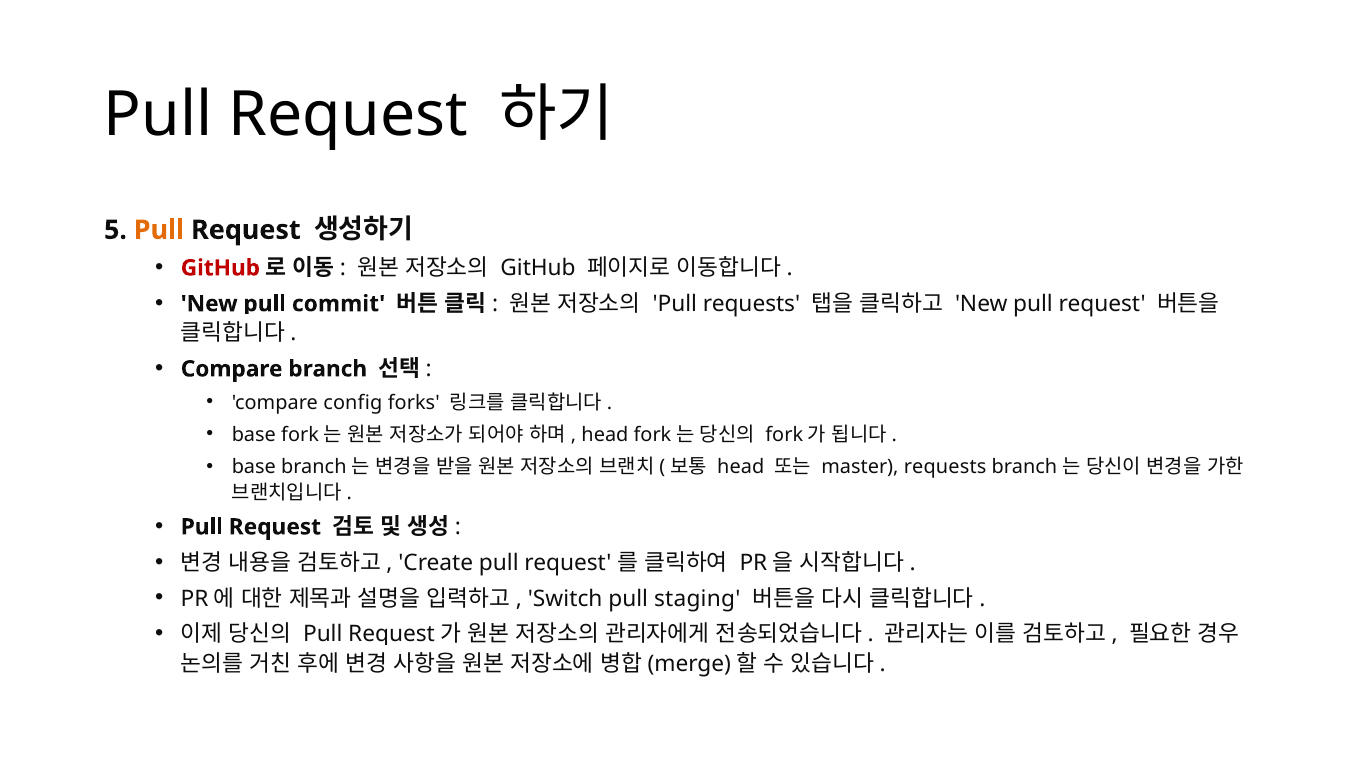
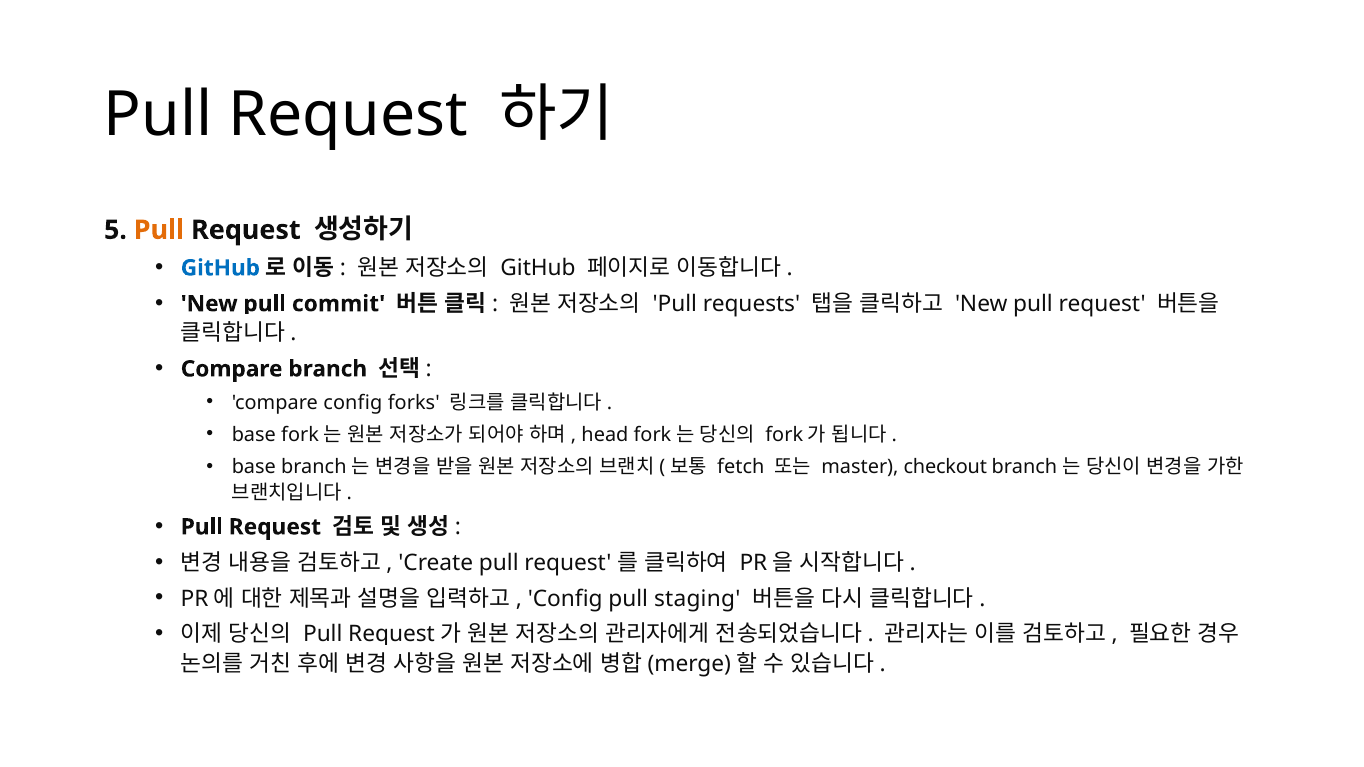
GitHub colour: red -> blue (220, 268)
head: head -> fetch (741, 467)
master requests: requests -> checkout (945, 467)
Switch: Switch -> Config (565, 599)
